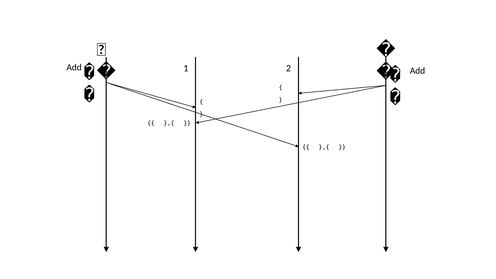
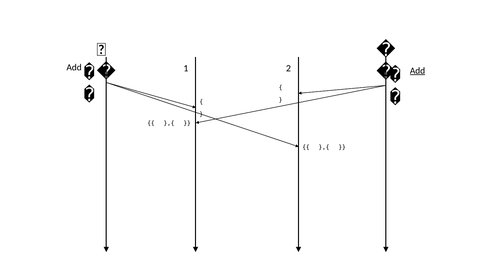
Add underline: none -> present (417, 71)
